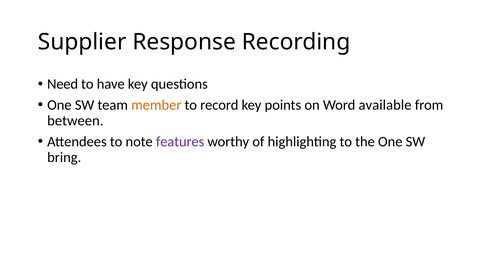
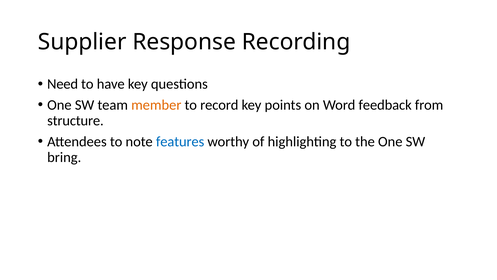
available: available -> feedback (385, 105)
between: between -> structure (75, 121)
features colour: purple -> blue (180, 141)
